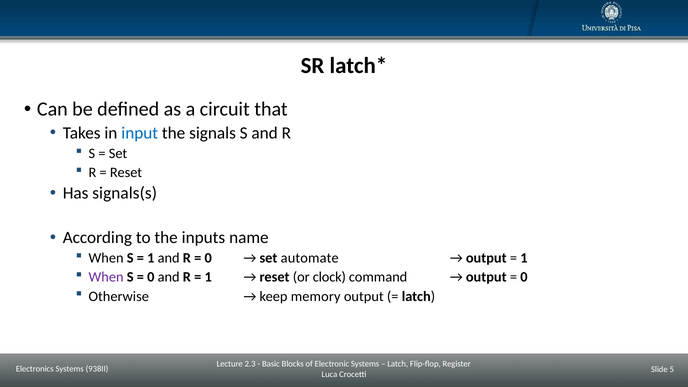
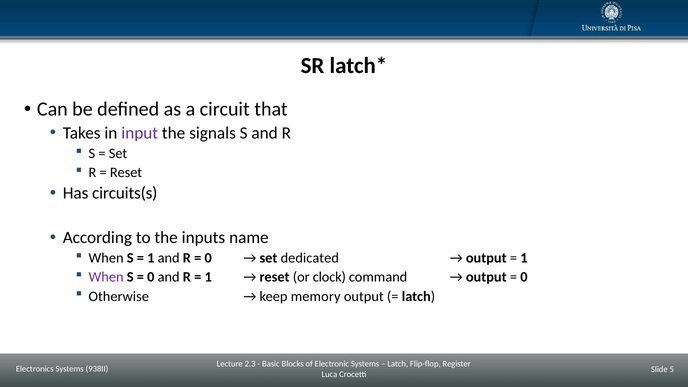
input colour: blue -> purple (140, 133)
signals(s: signals(s -> circuits(s (125, 193)
automate: automate -> dedicated (310, 258)
